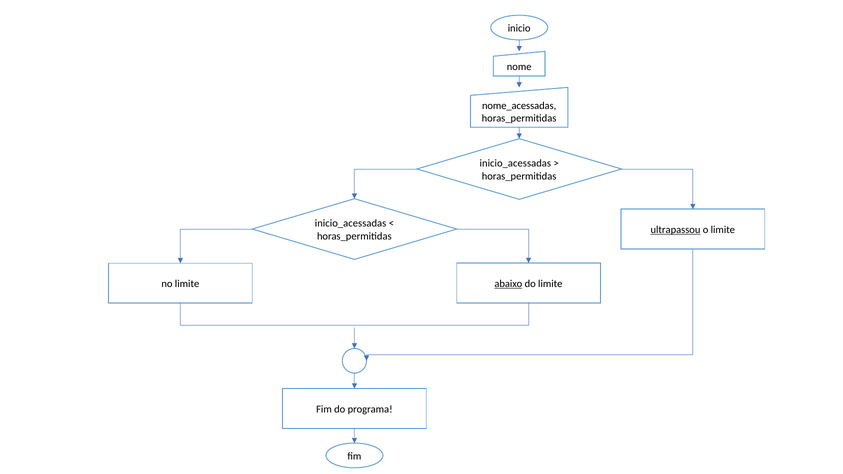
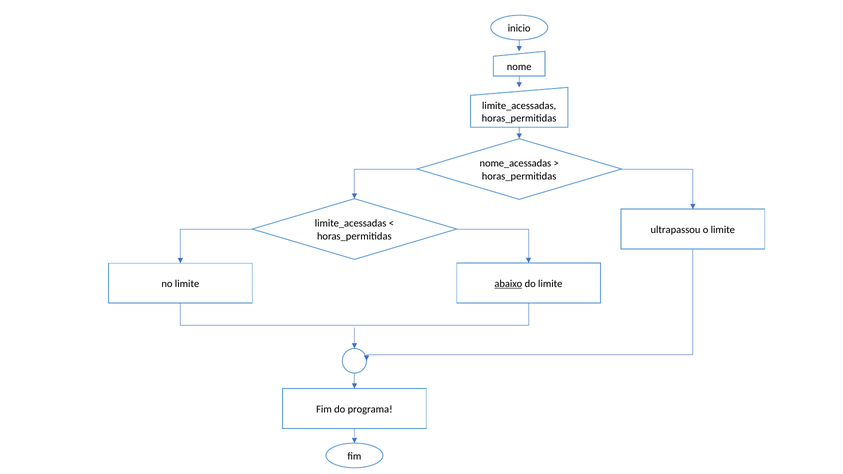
nome_acessadas: nome_acessadas -> limite_acessadas (519, 106)
inicio_acessadas: inicio_acessadas -> nome_acessadas (515, 163)
inicio_acessadas: inicio_acessadas -> limite_acessadas (351, 224)
ultrapassou underline: present -> none (676, 230)
